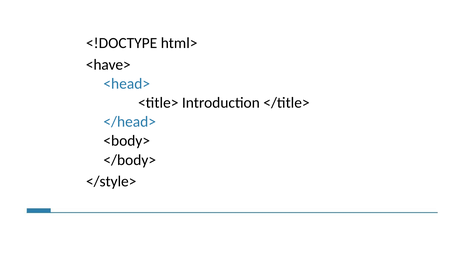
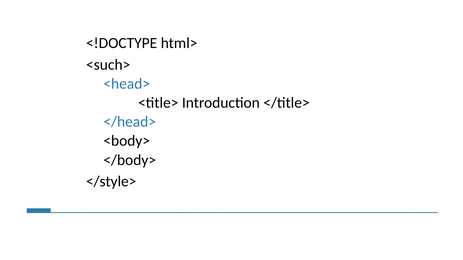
<have>: <have> -> <such> (108, 65)
